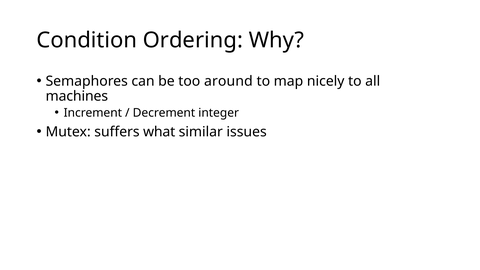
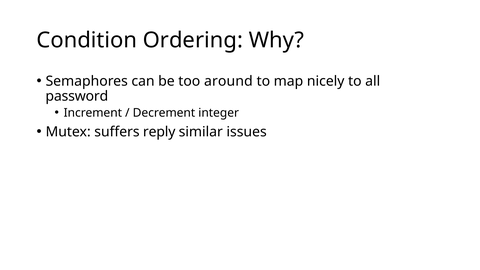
machines: machines -> password (77, 96)
what: what -> reply (159, 132)
